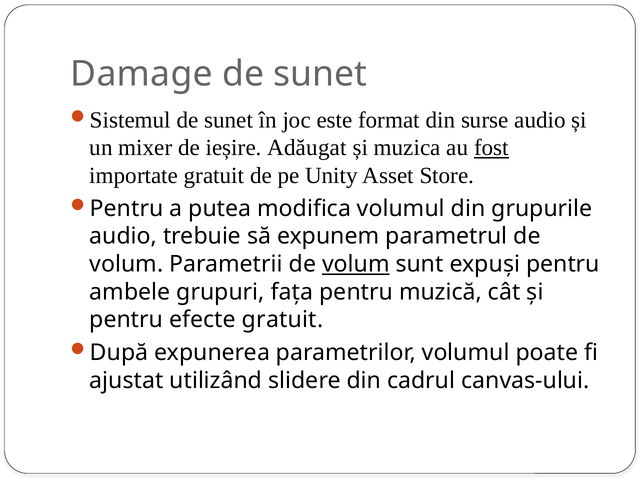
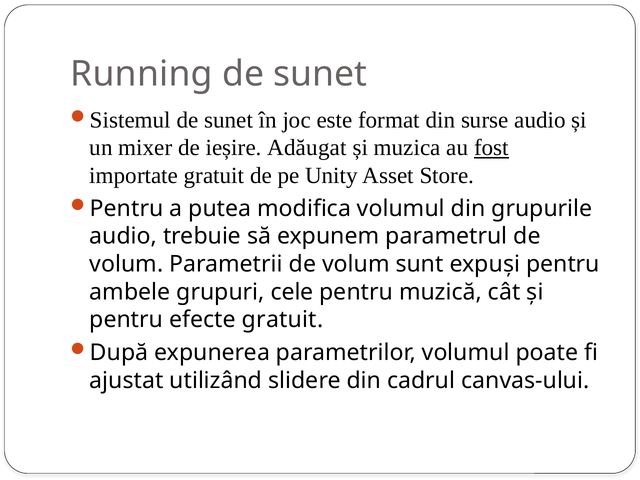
Damage: Damage -> Running (142, 74)
volum underline: present -> none (356, 264)
fața: fața -> cele (292, 292)
